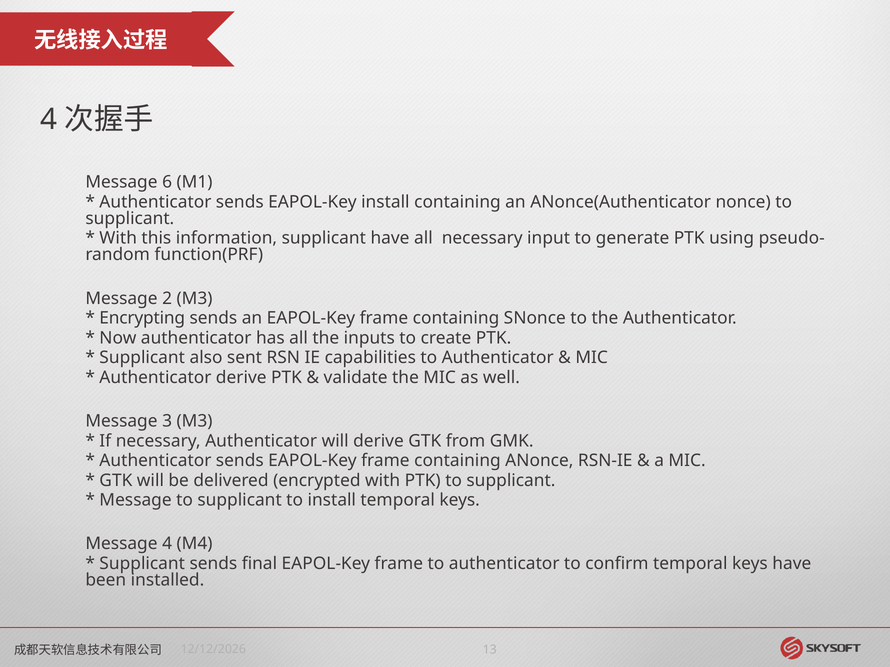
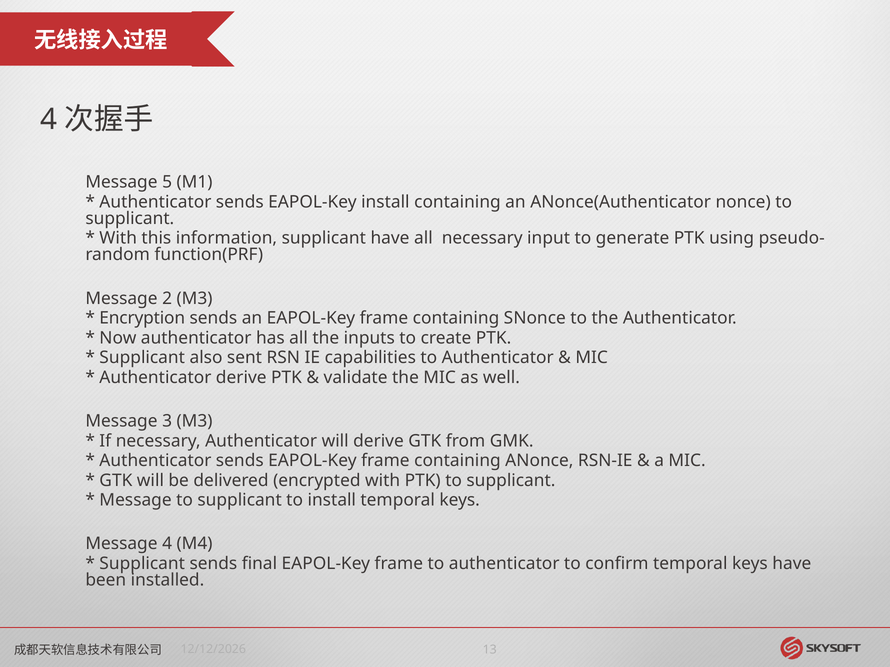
6: 6 -> 5 (167, 182)
Encrypting: Encrypting -> Encryption (142, 318)
